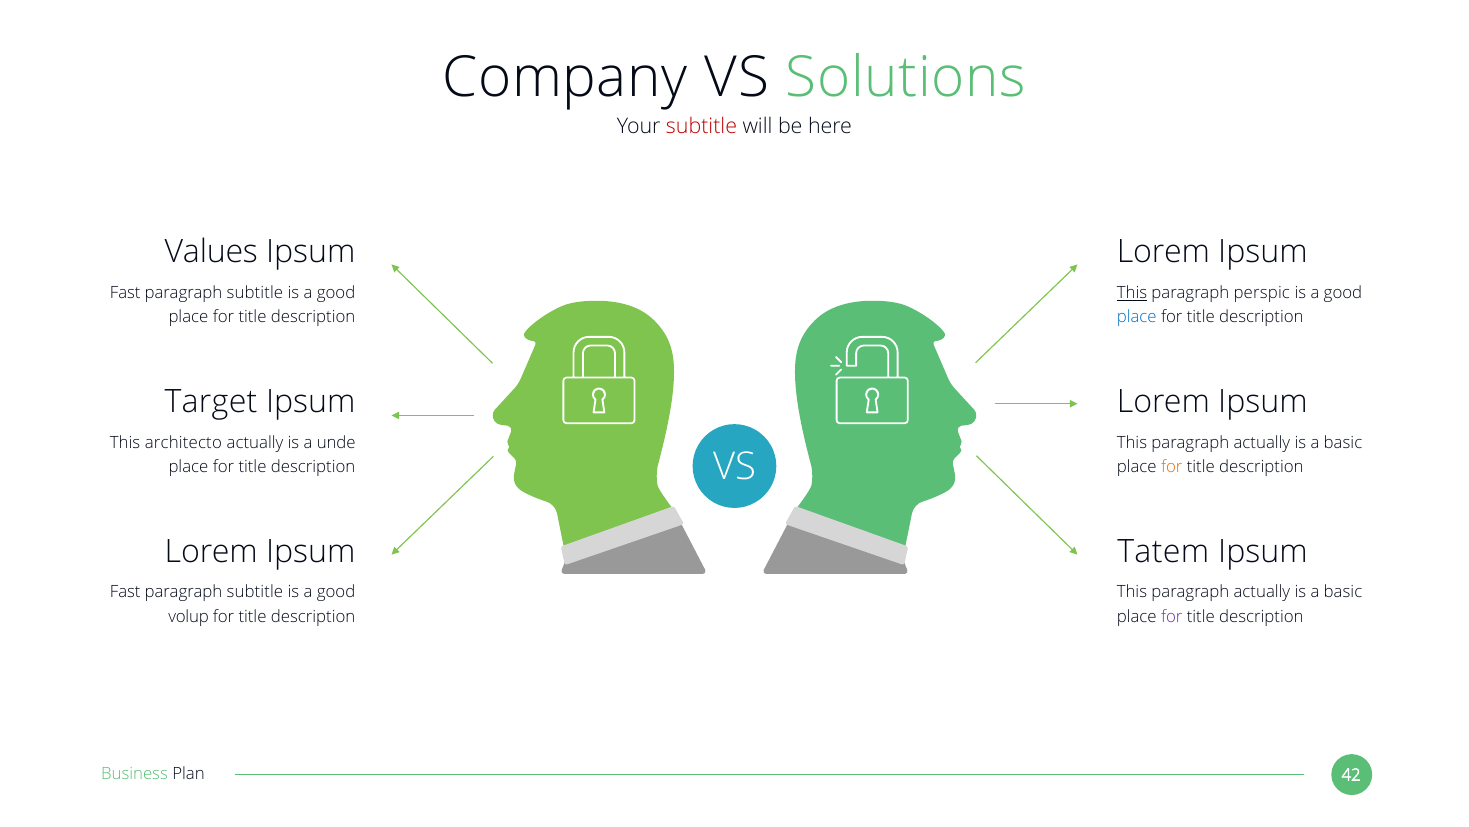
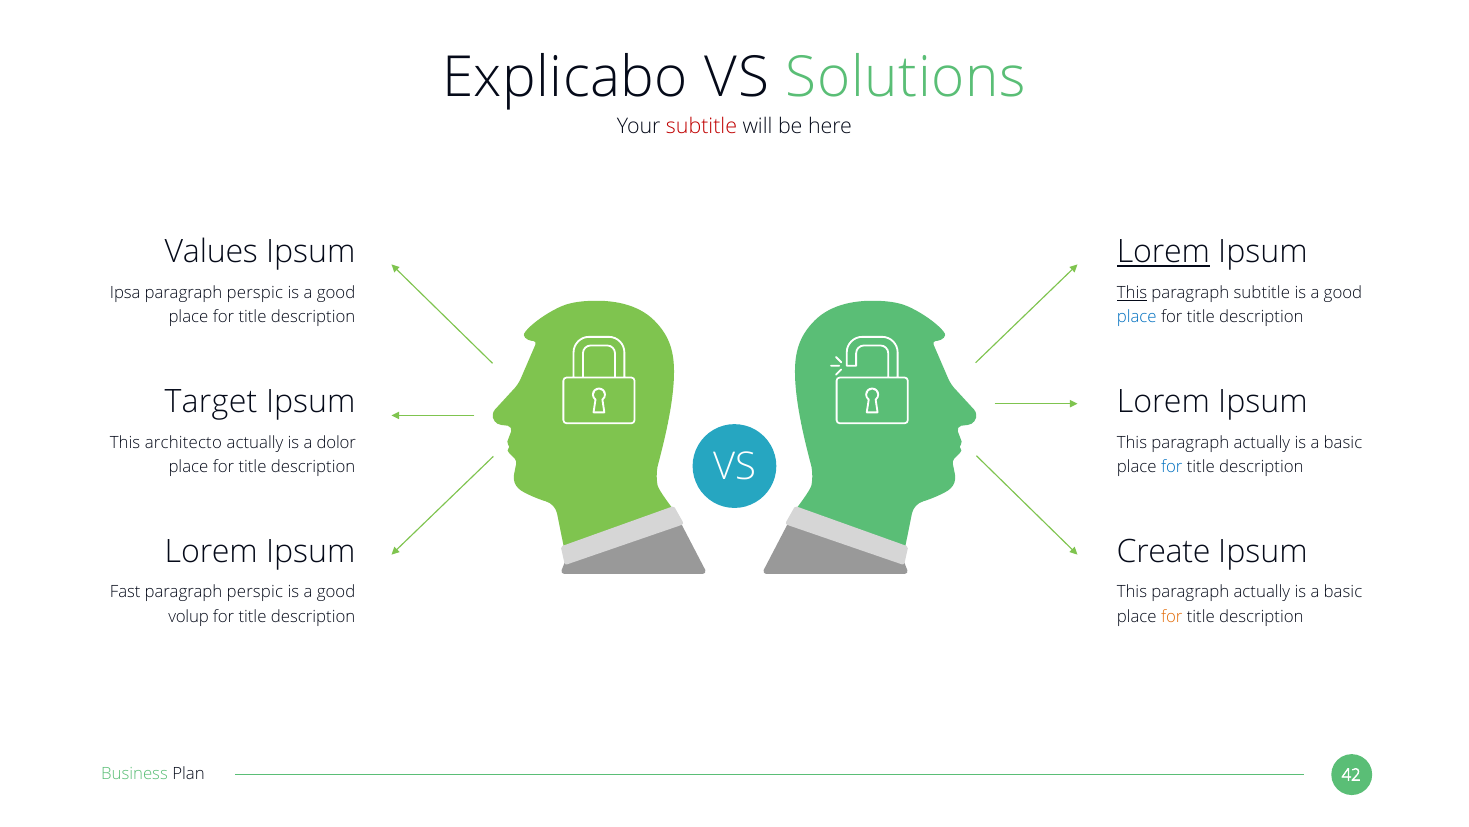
Company: Company -> Explicabo (565, 78)
Lorem underline: none -> present (1163, 252)
Fast: Fast -> Ipsa (125, 293)
subtitle: subtitle -> perspic (255, 293)
paragraph perspic: perspic -> subtitle (1262, 293)
unde: unde -> dolor (336, 442)
for colour: orange -> blue (1172, 466)
Tatem: Tatem -> Create (1164, 551)
subtitle: subtitle -> perspic (255, 592)
for colour: purple -> orange (1172, 616)
